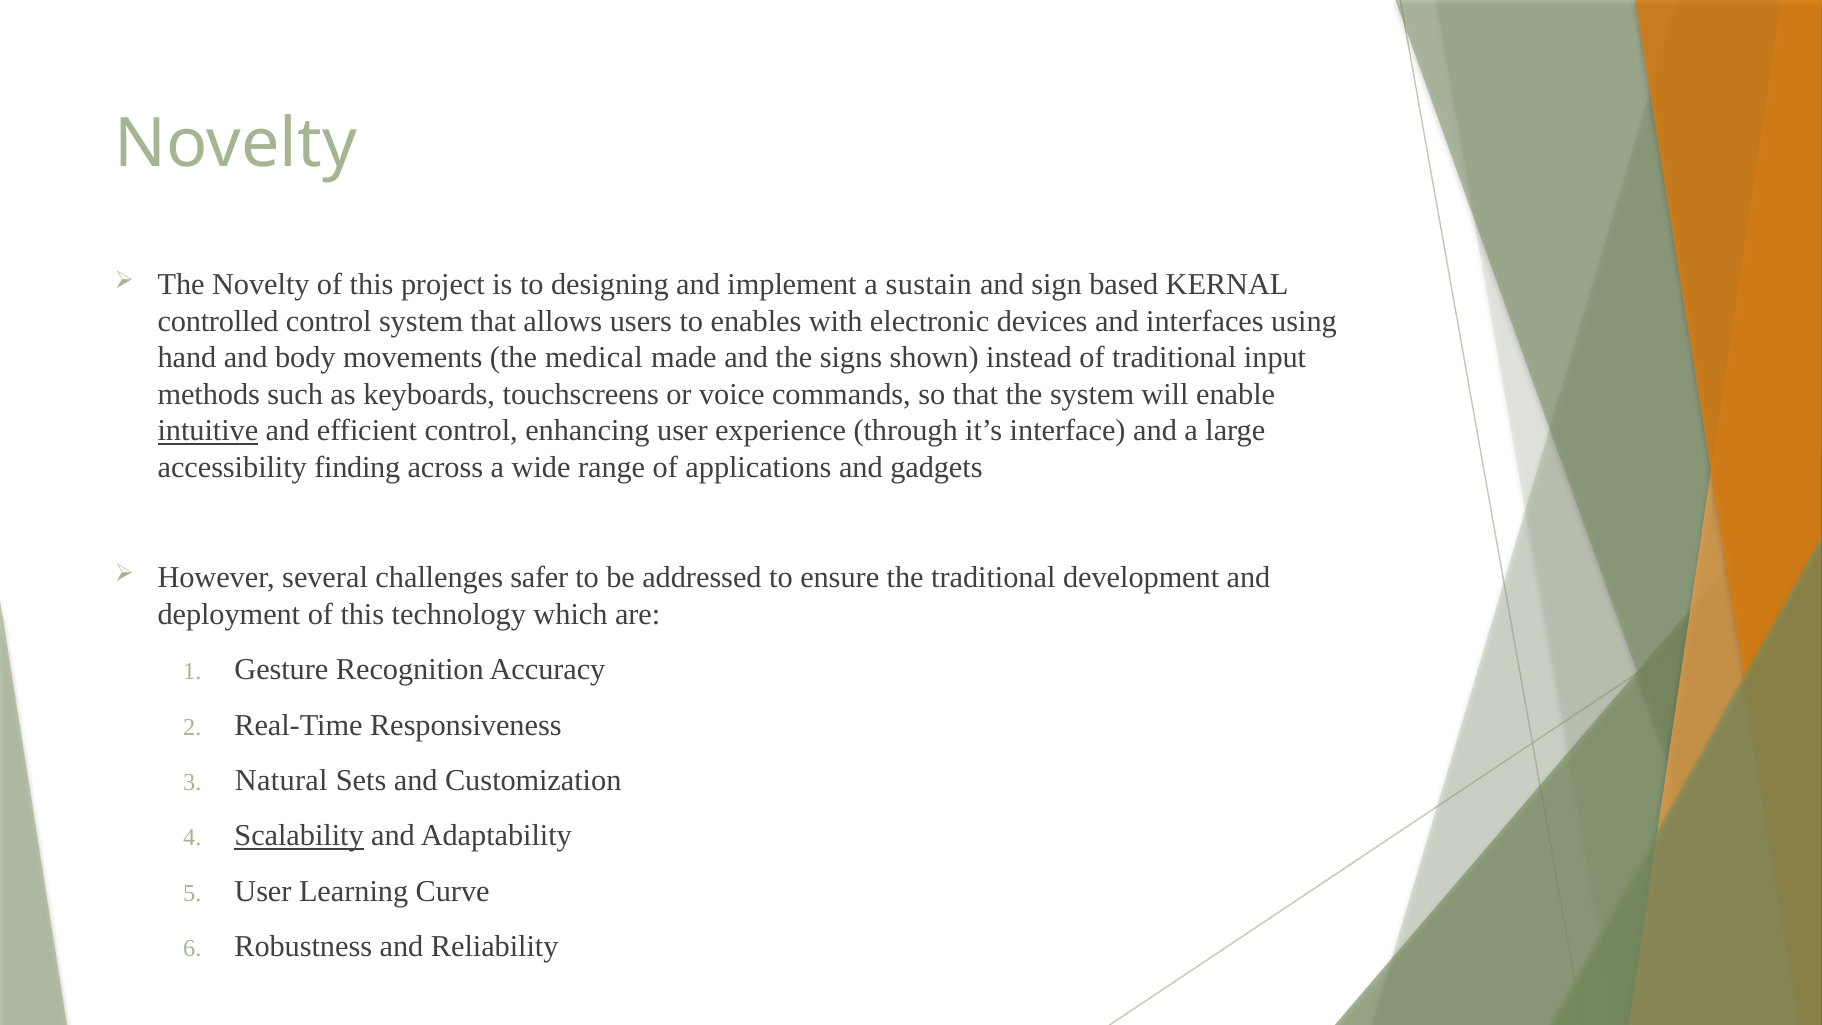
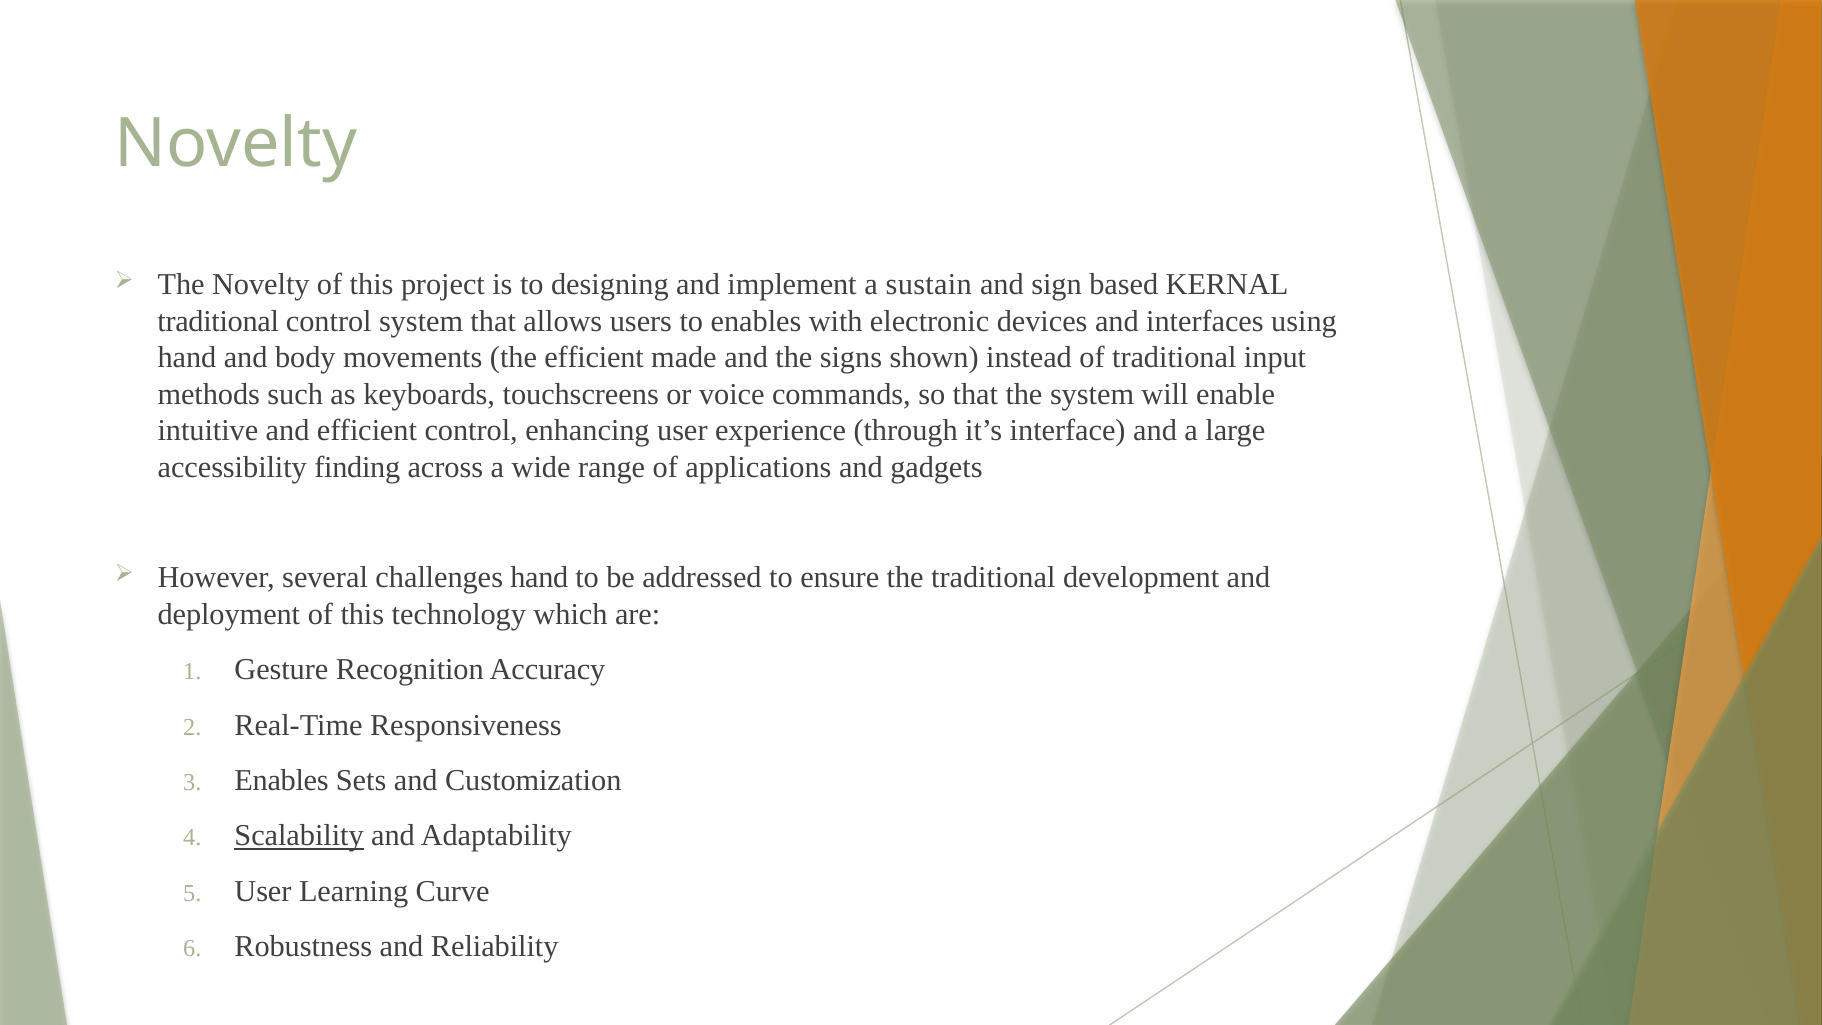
controlled: controlled -> traditional (218, 321)
the medical: medical -> efficient (594, 358)
intuitive underline: present -> none (208, 431)
challenges safer: safer -> hand (539, 578)
Natural: Natural -> Enables (282, 780)
